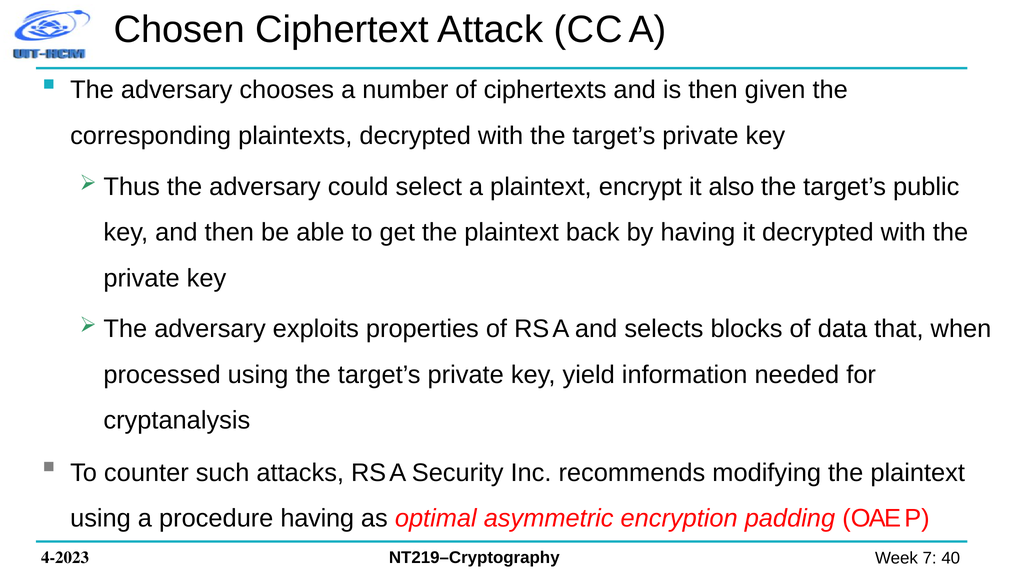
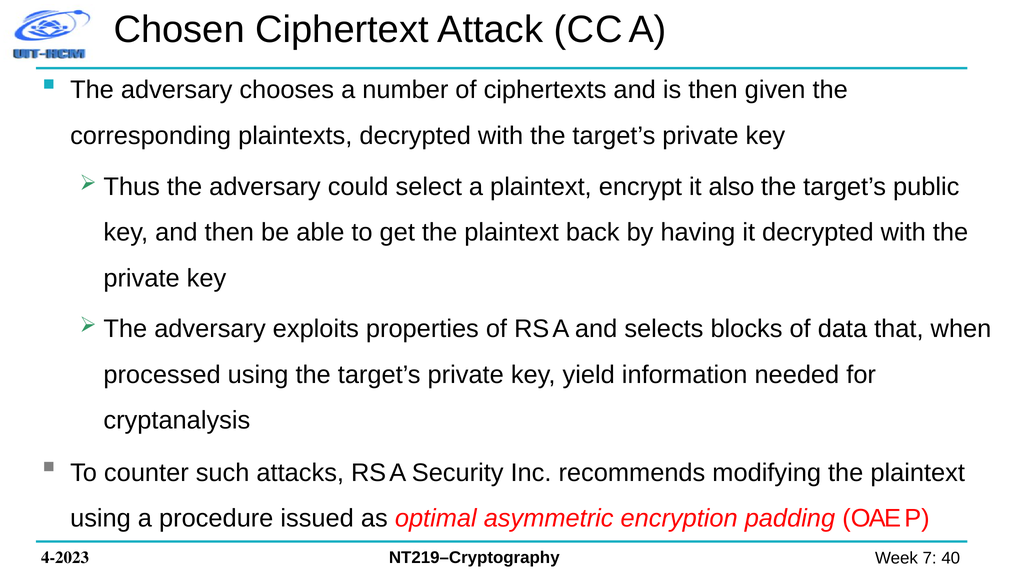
procedure having: having -> issued (317, 518)
